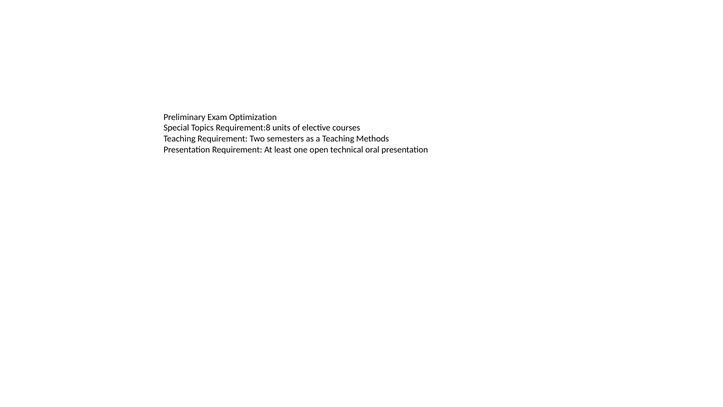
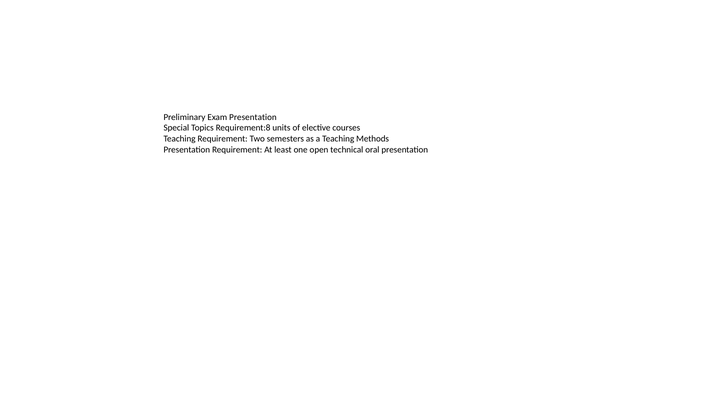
Exam Optimization: Optimization -> Presentation (253, 117)
